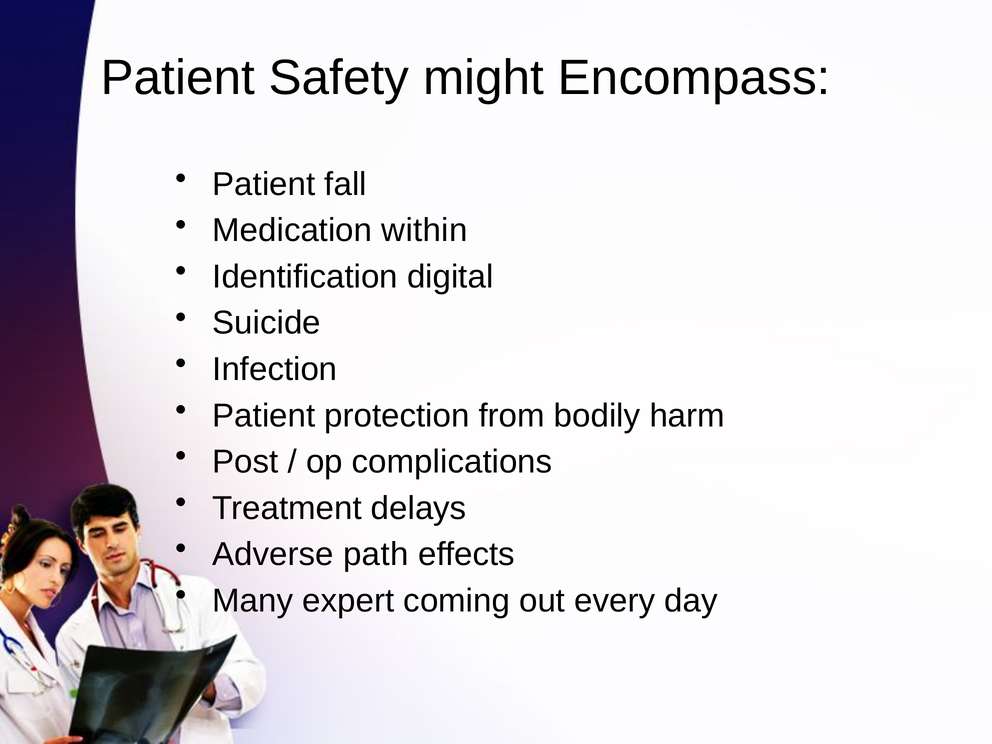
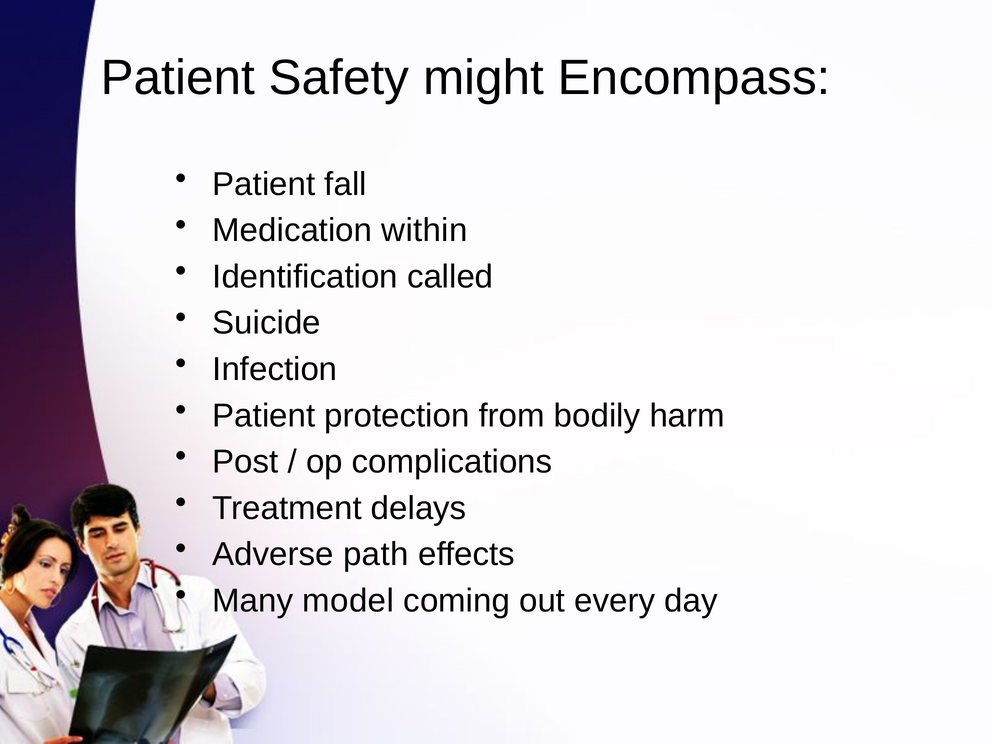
digital: digital -> called (450, 277)
expert: expert -> model (348, 601)
